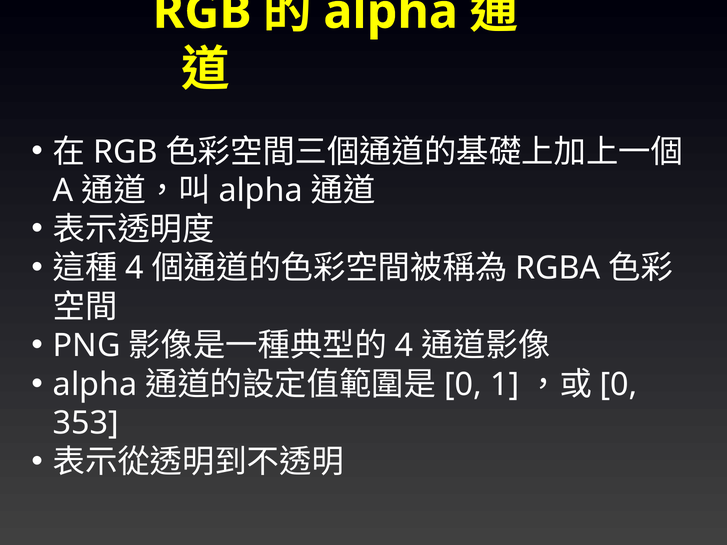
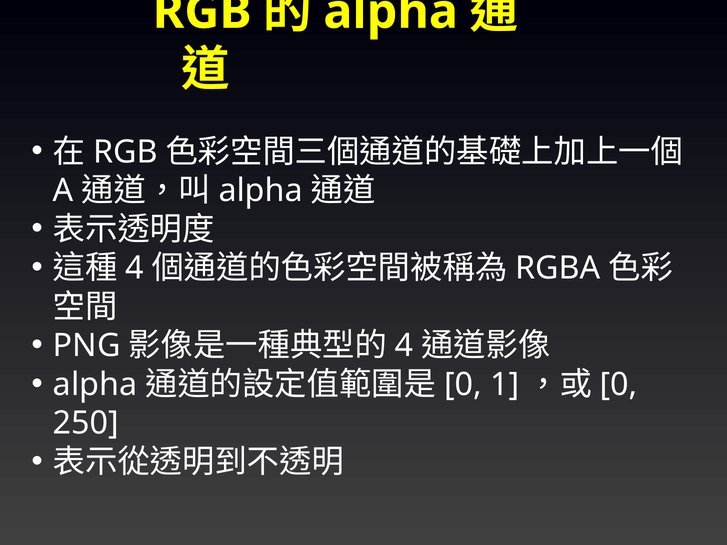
353: 353 -> 250 (86, 424)
